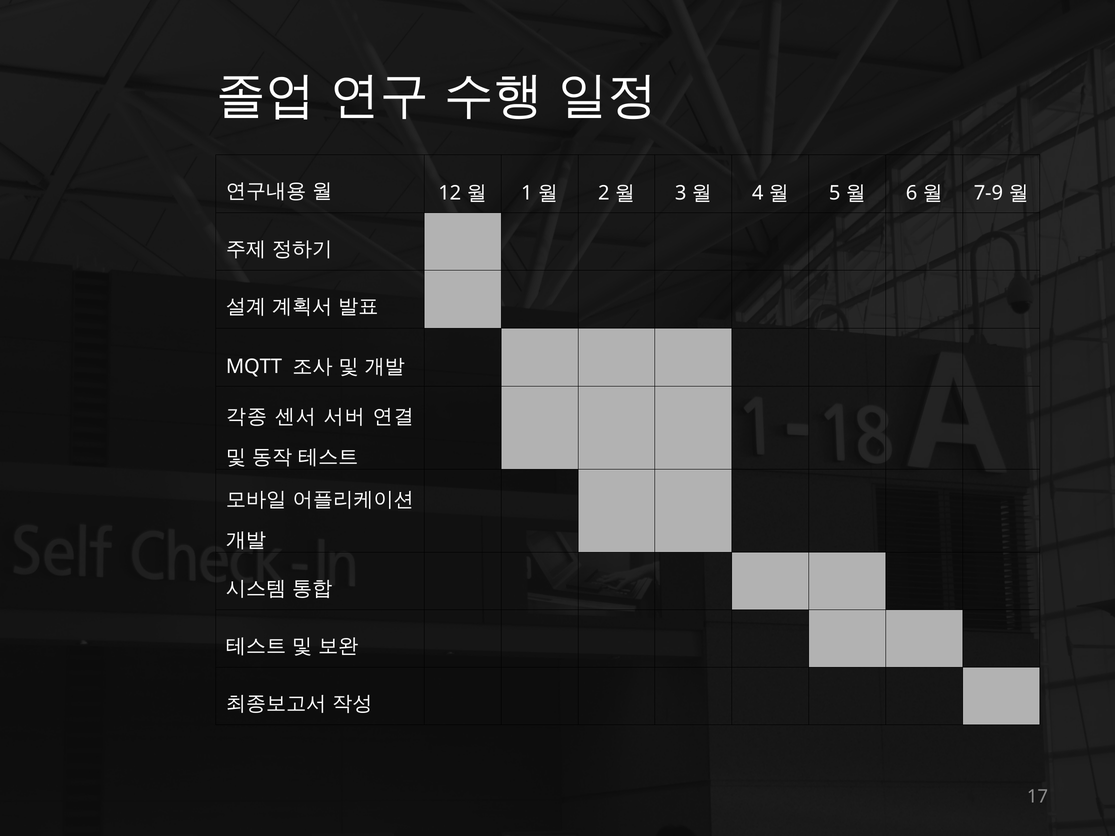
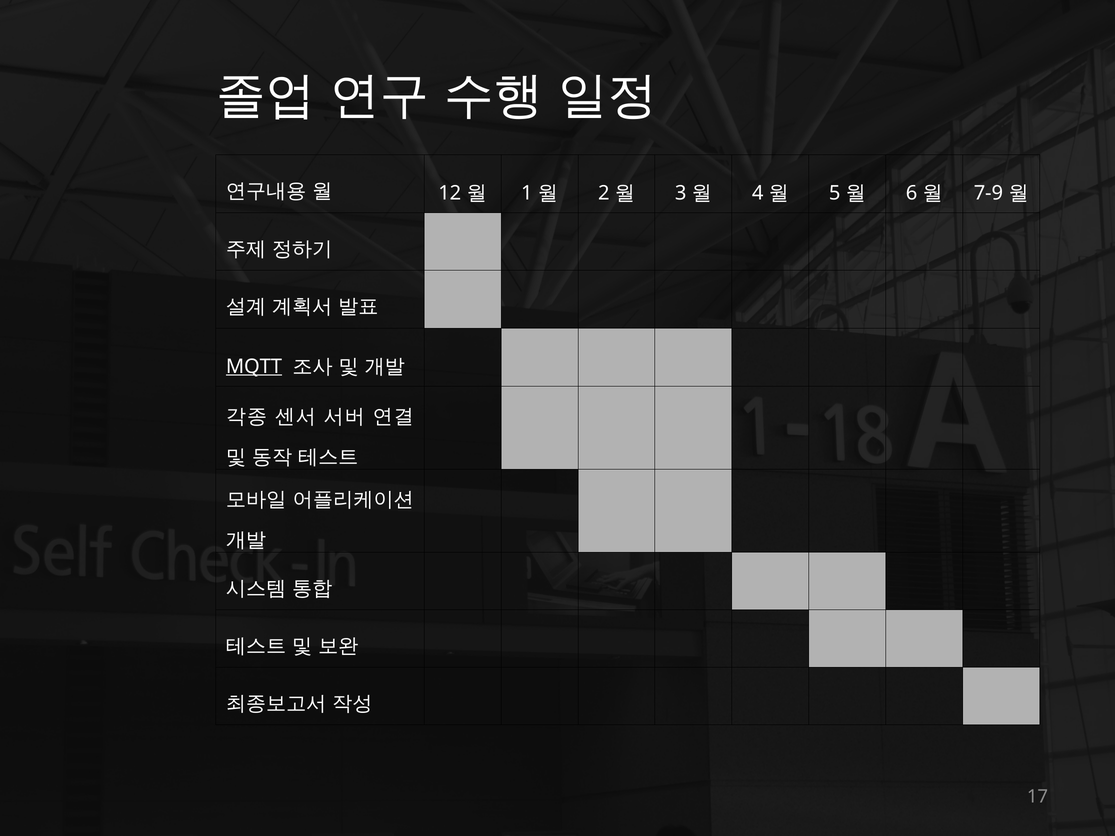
MQTT underline: none -> present (254, 366)
